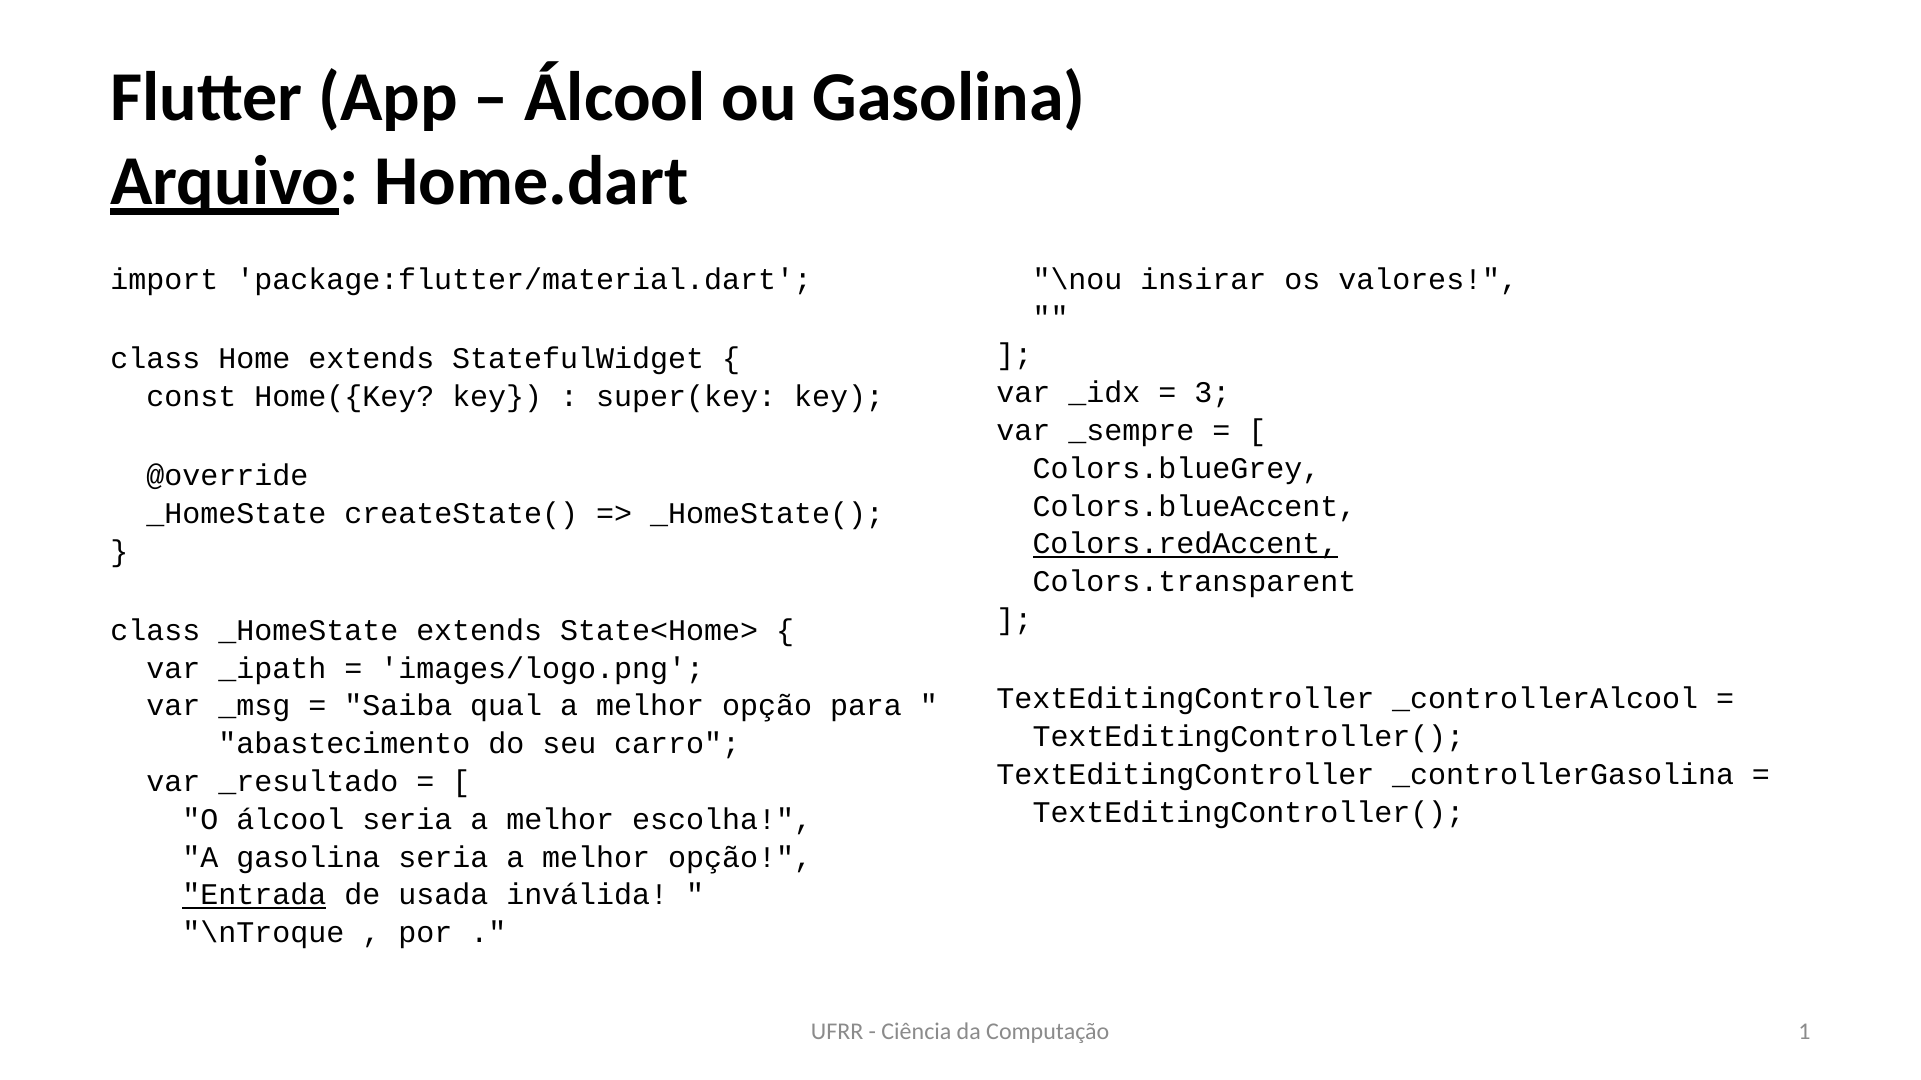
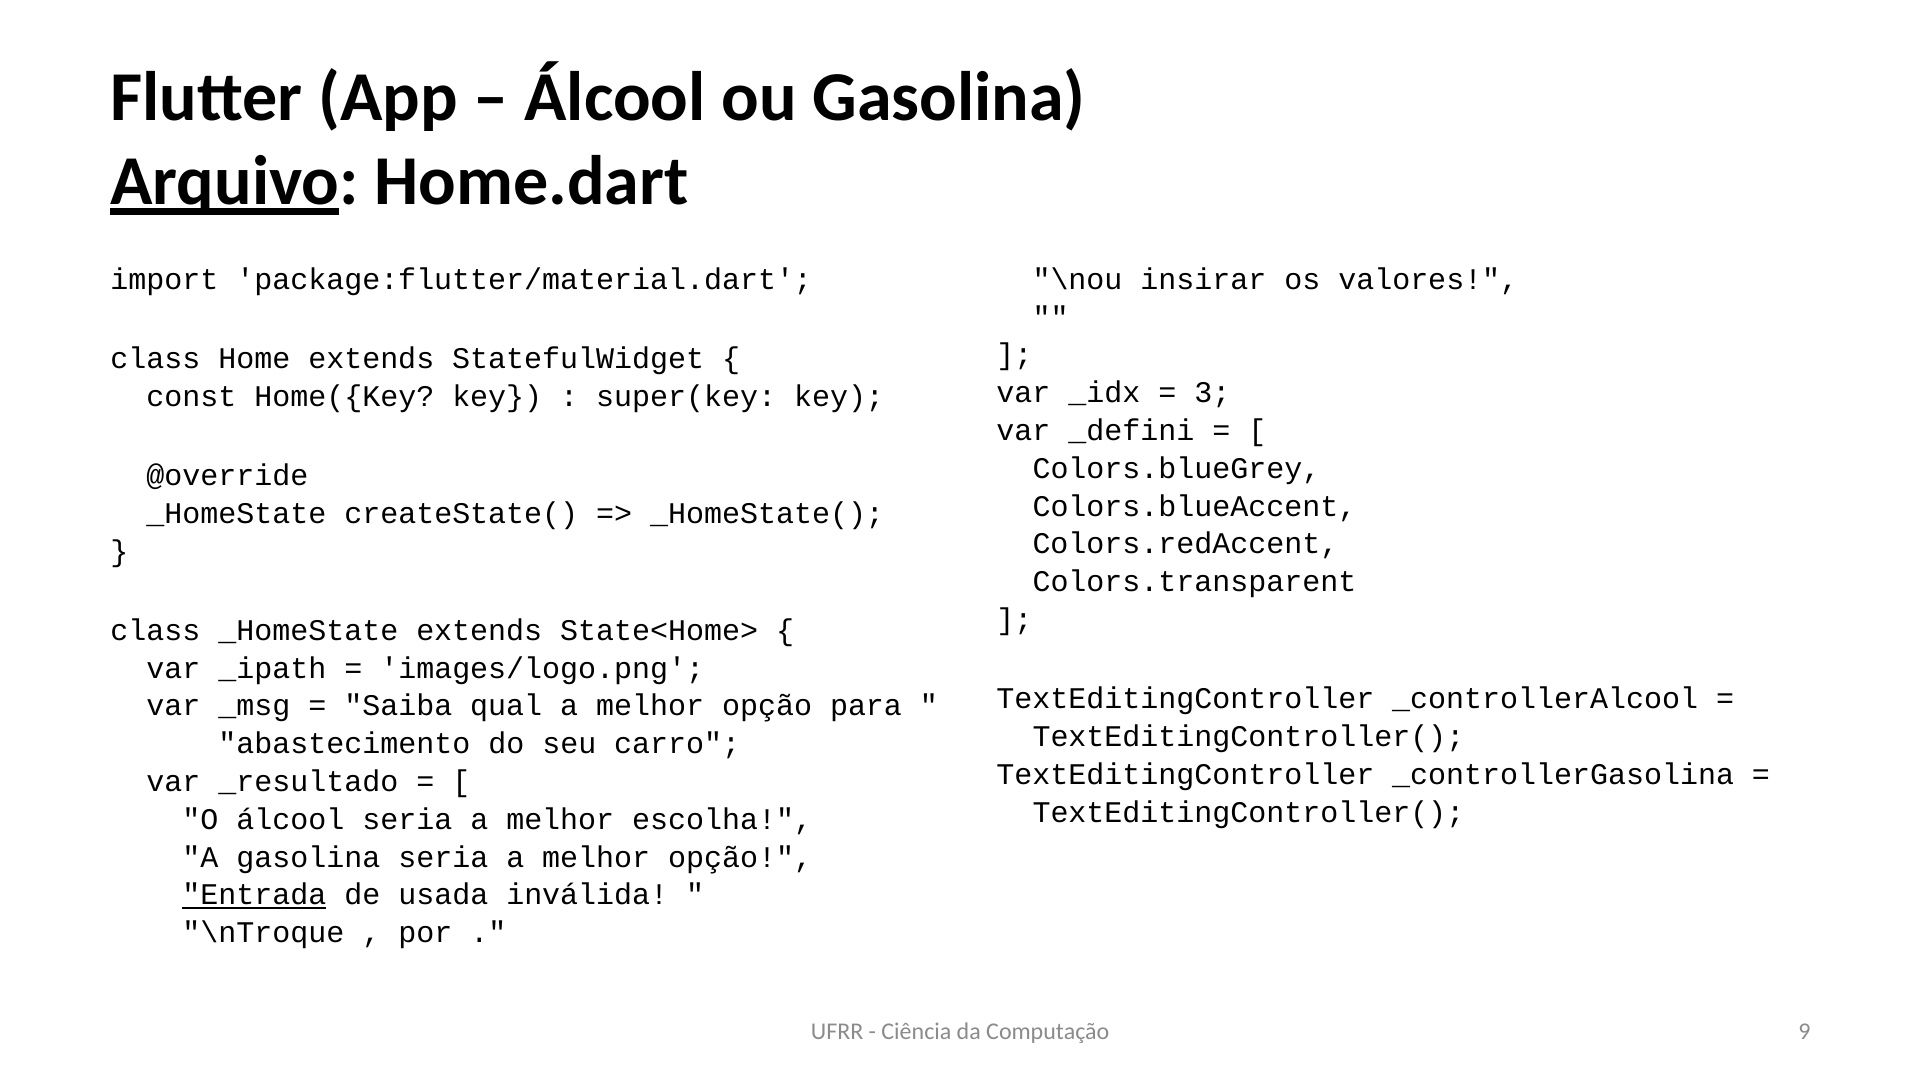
_sempre: _sempre -> _defini (1131, 431)
Colors.redAccent underline: present -> none (1185, 544)
1: 1 -> 9 (1805, 1032)
